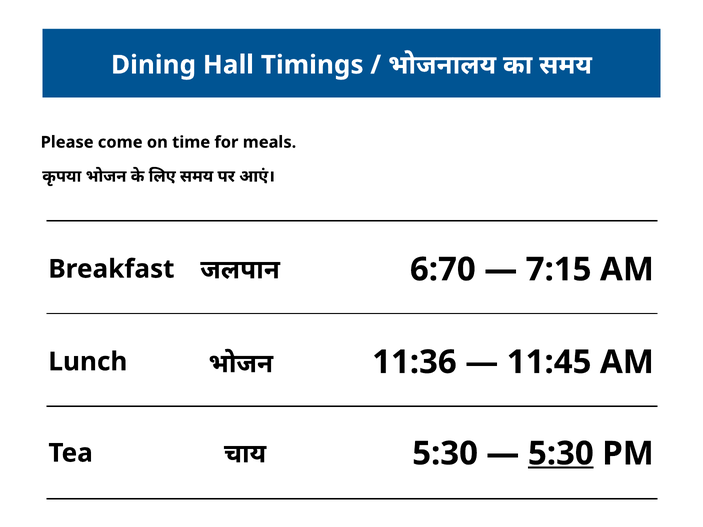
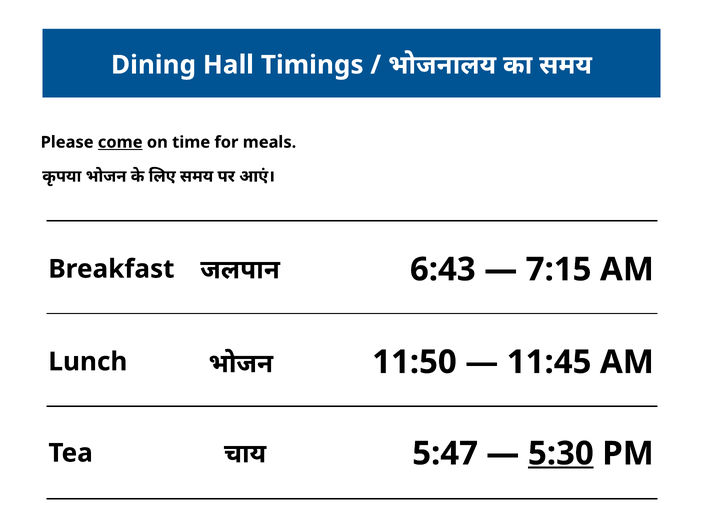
come underline: none -> present (120, 142)
6:70: 6:70 -> 6:43 (443, 270)
11:36: 11:36 -> 11:50 (414, 362)
5:30: 5:30 -> 5:47 (445, 454)
